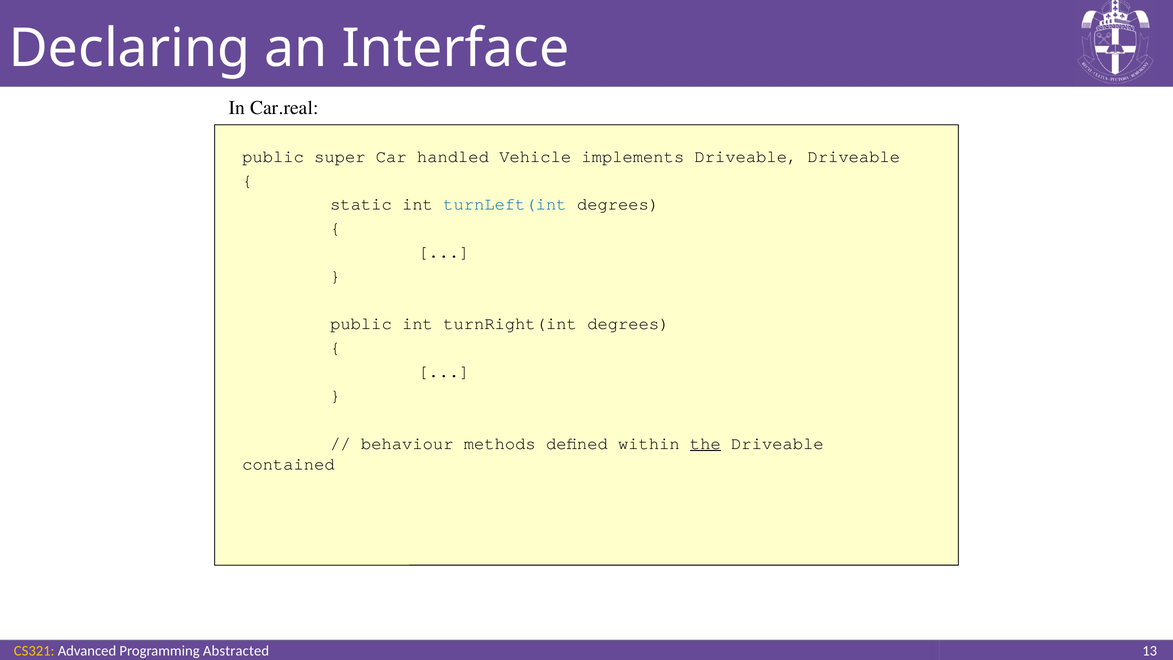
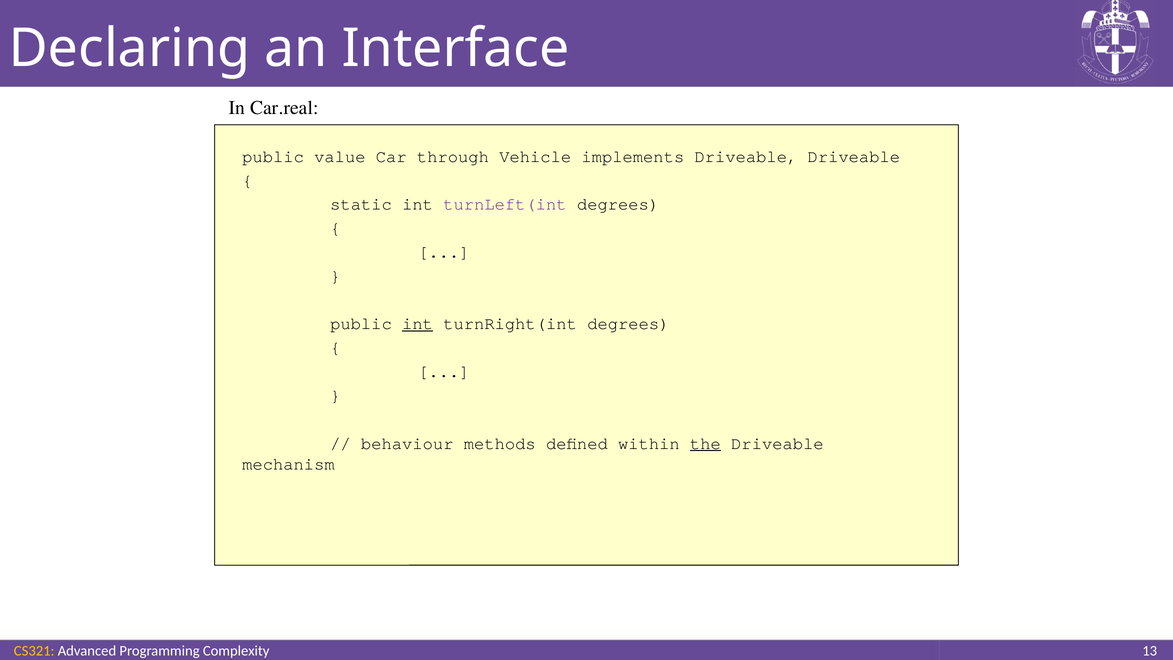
super: super -> value (340, 156)
handled: handled -> through (453, 156)
turnLeft(int colour: blue -> purple (505, 204)
int underline: none -> present (418, 324)
contained: contained -> mechanism (288, 464)
Abstracted: Abstracted -> Complexity (236, 651)
